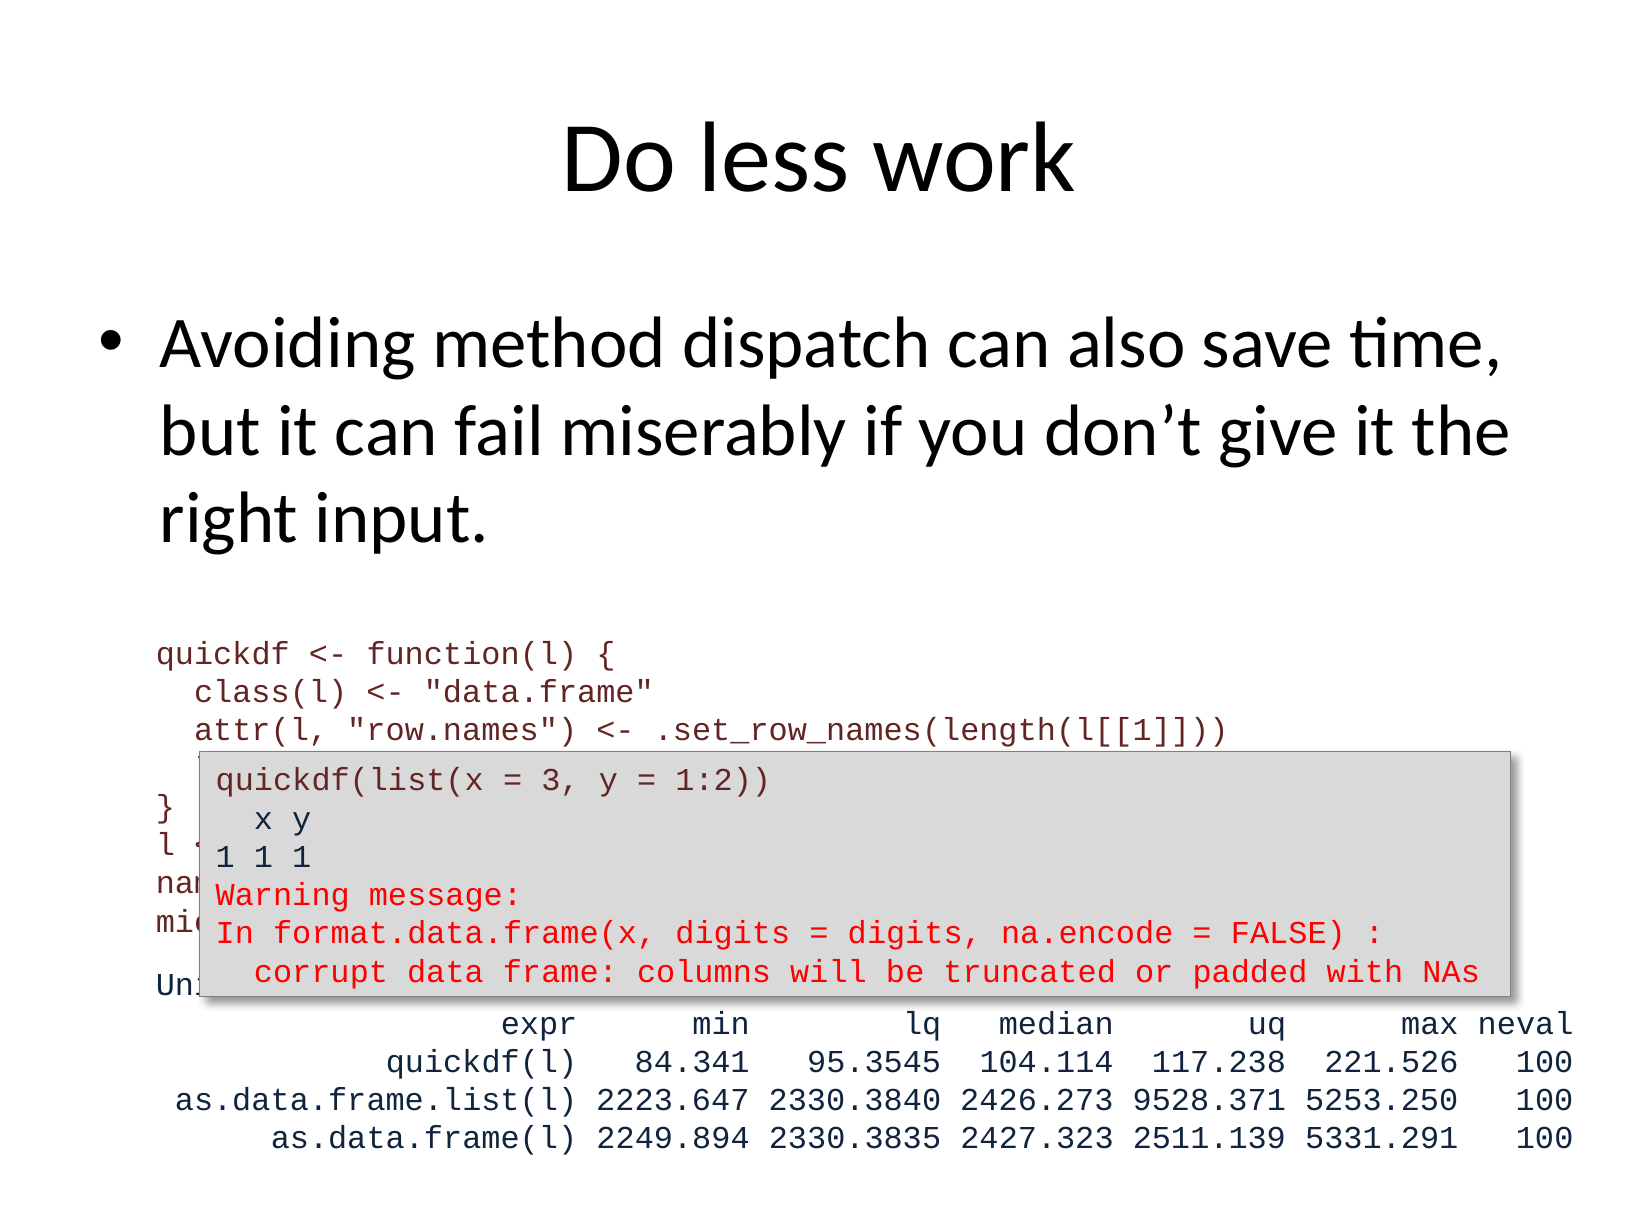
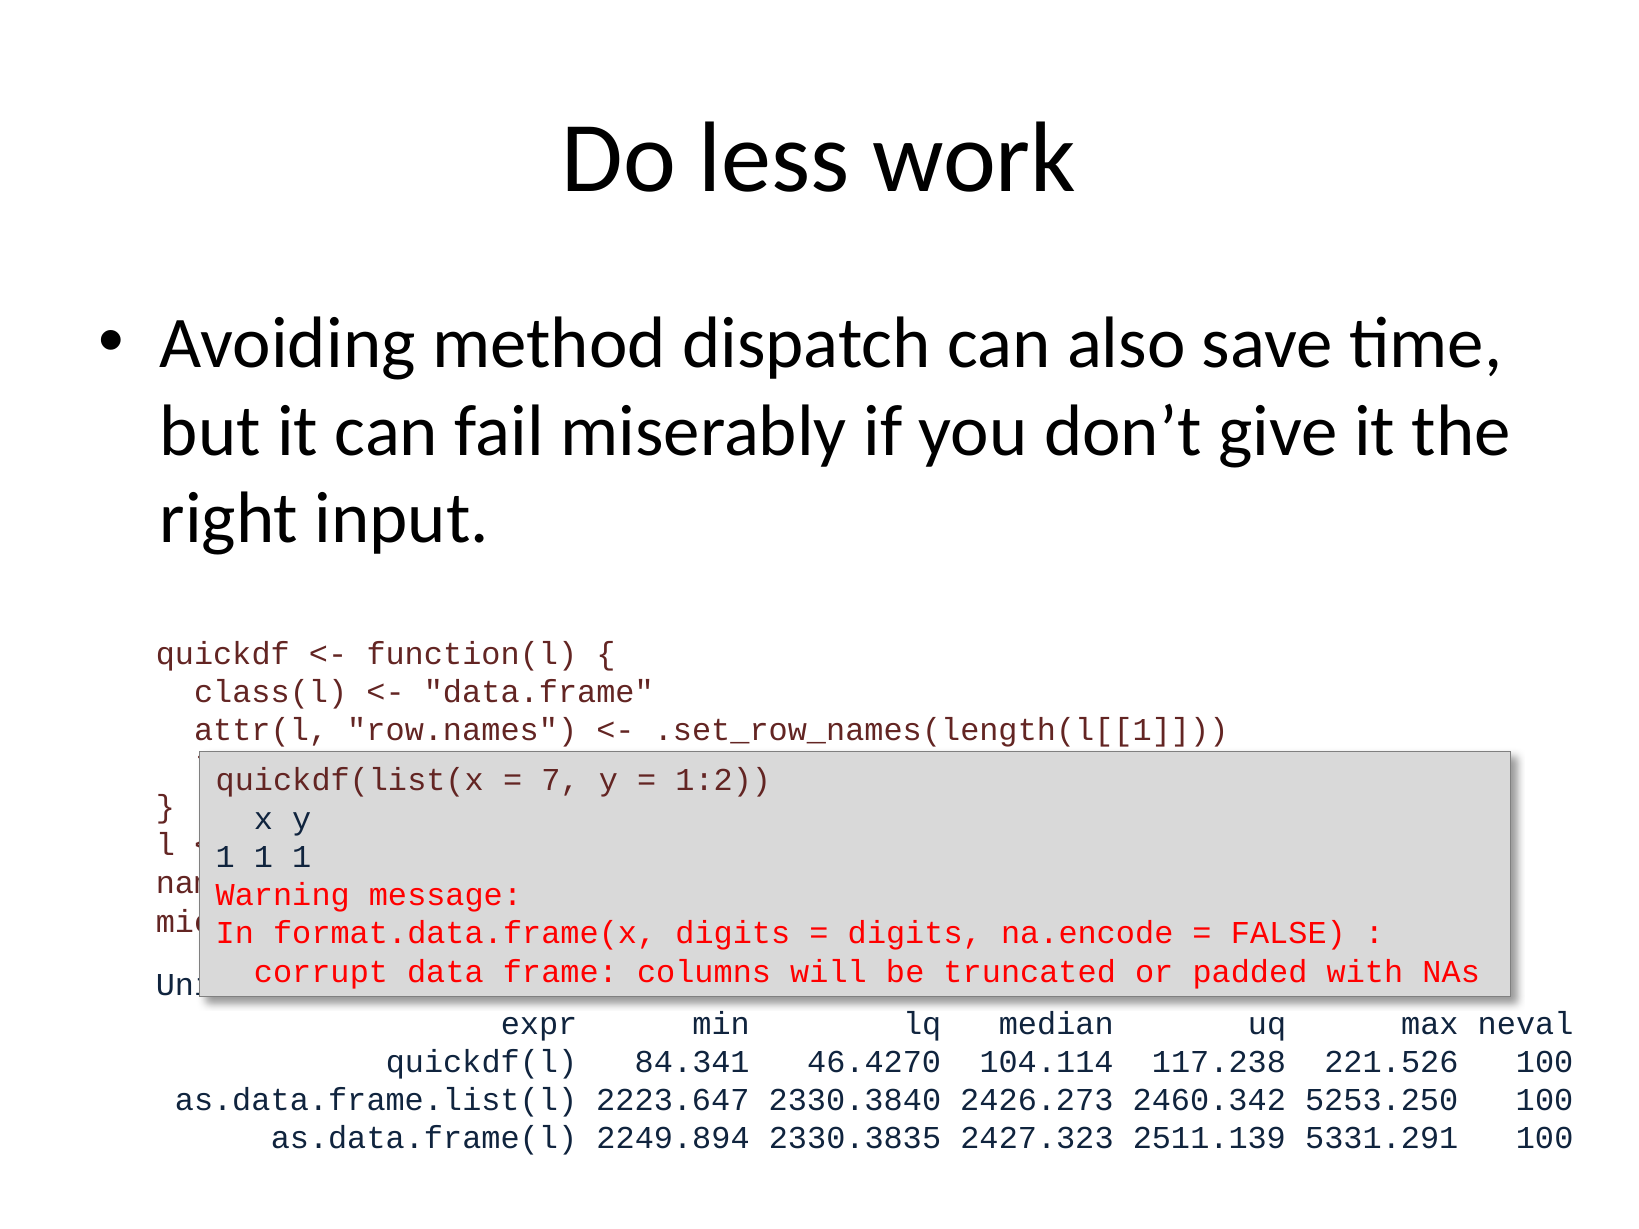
3: 3 -> 7 (560, 781)
95.3545: 95.3545 -> 46.4270 (874, 1062)
9528.371: 9528.371 -> 2460.342 (1209, 1100)
